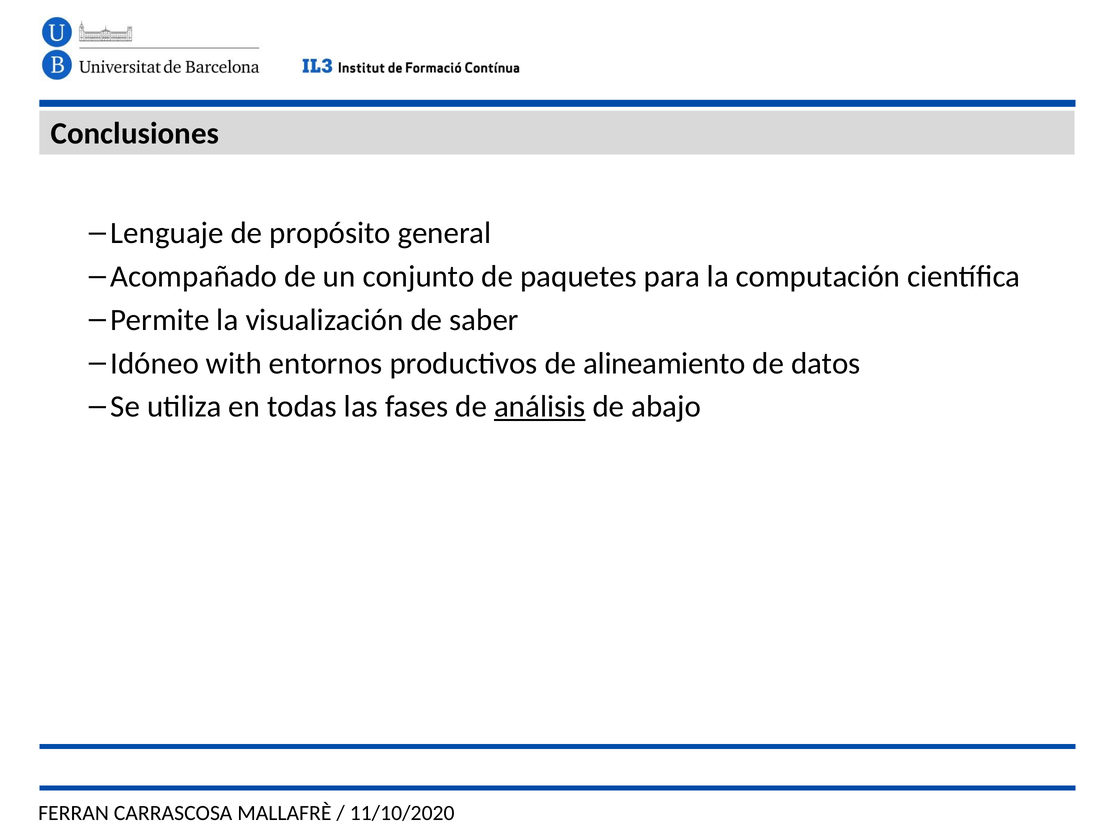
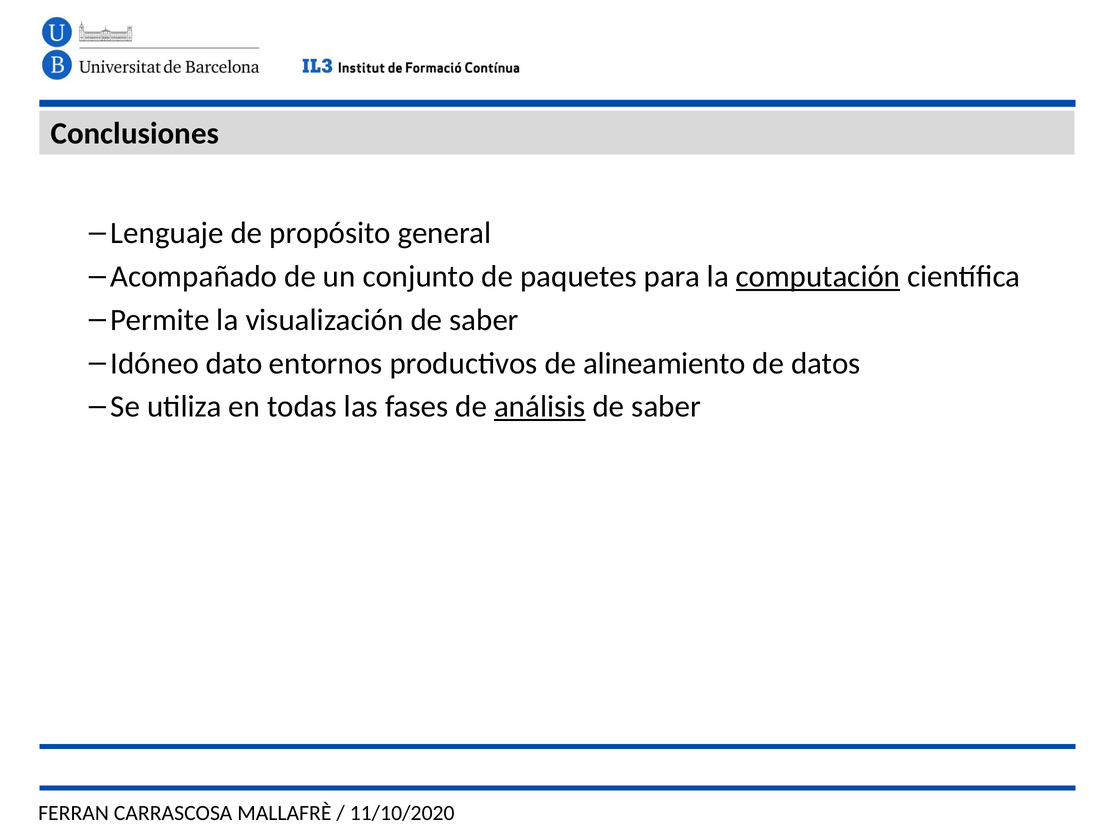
computación underline: none -> present (818, 277)
with: with -> dato (234, 363)
abajo: abajo -> saber (666, 407)
